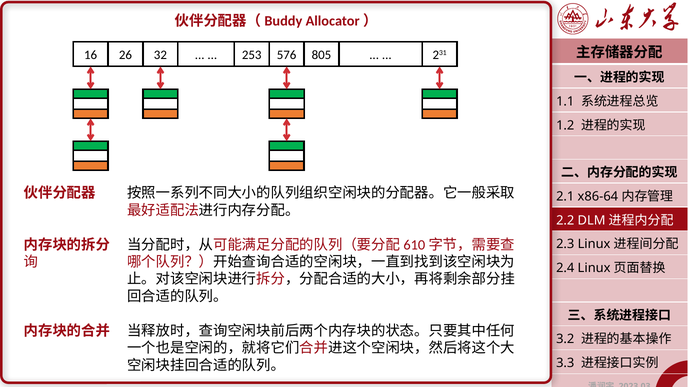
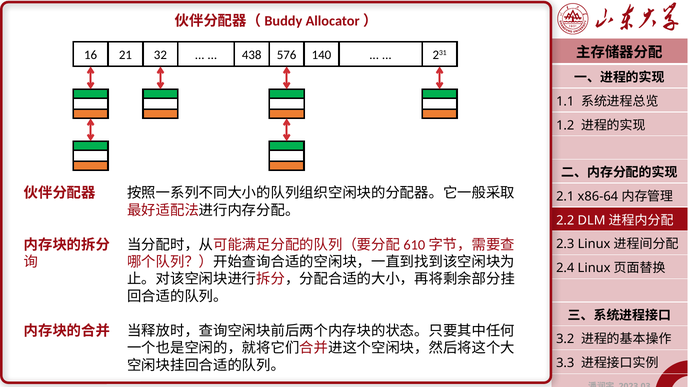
26: 26 -> 21 (125, 55)
253: 253 -> 438 (252, 55)
805: 805 -> 140 (321, 55)
